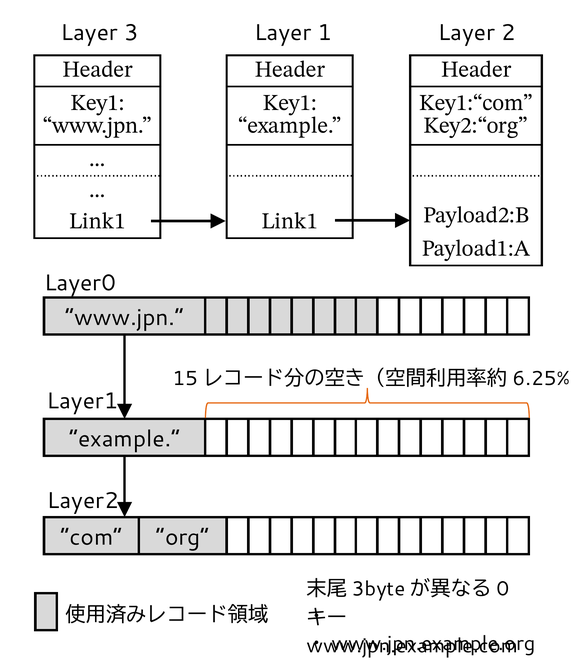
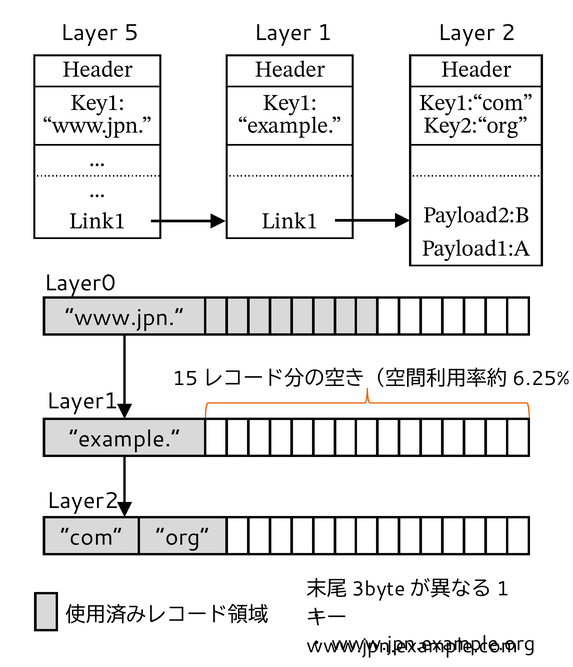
3: 3 -> 5 (131, 33)
0: 0 -> 1 (503, 588)
